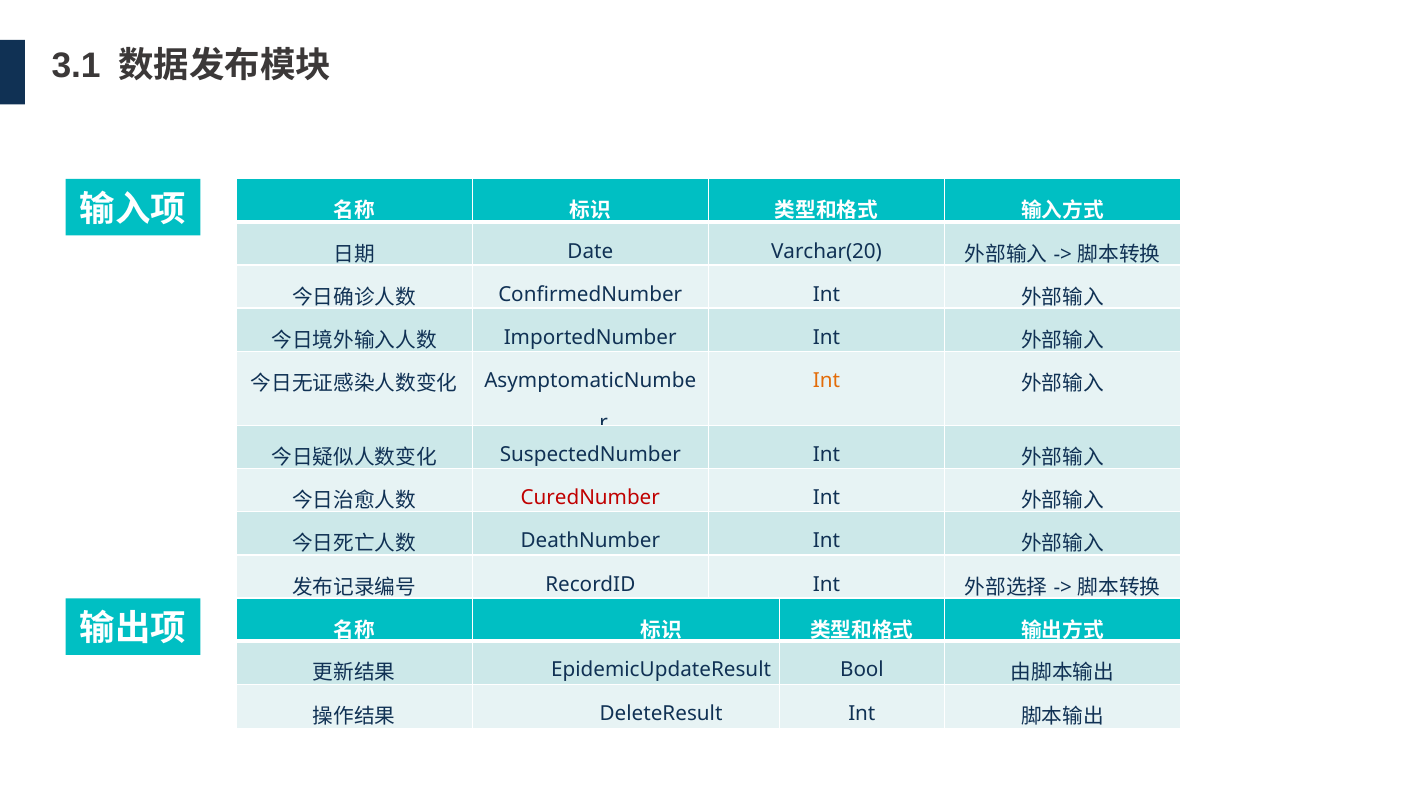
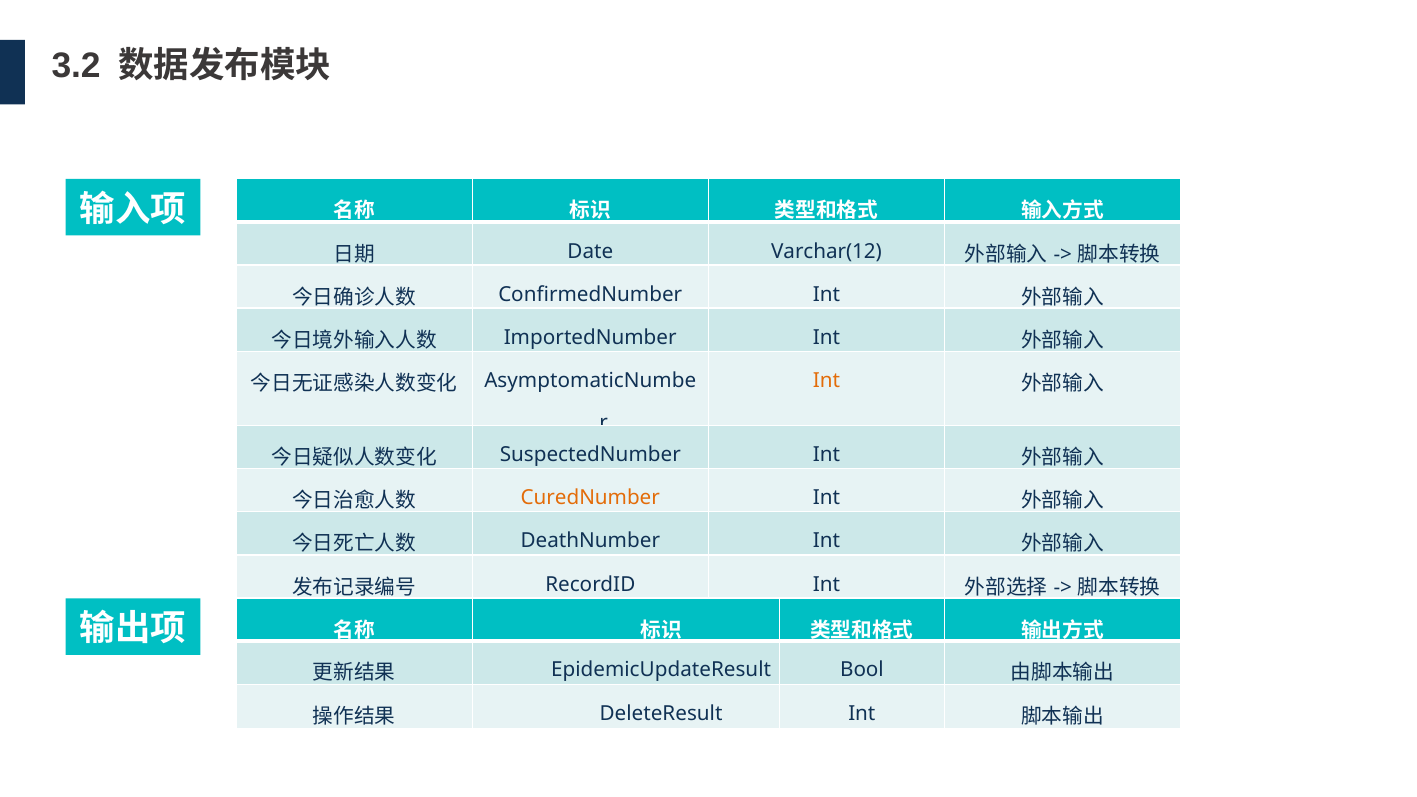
3.1: 3.1 -> 3.2 (76, 66)
Varchar(20: Varchar(20 -> Varchar(12 (827, 251)
CuredNumber colour: red -> orange (590, 498)
